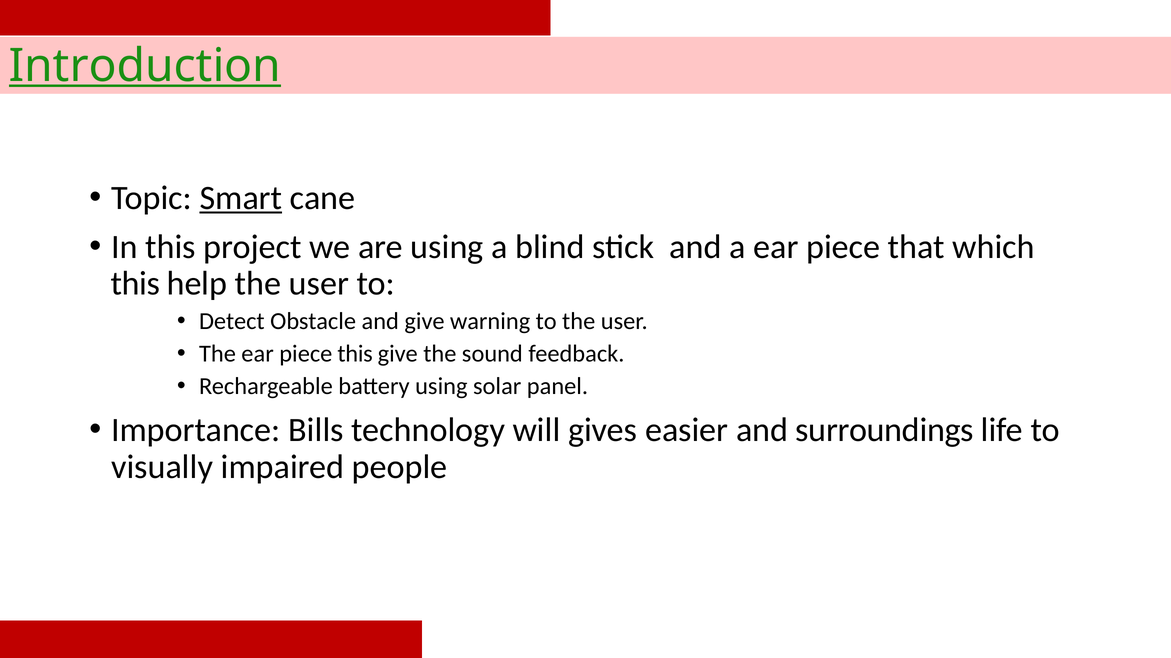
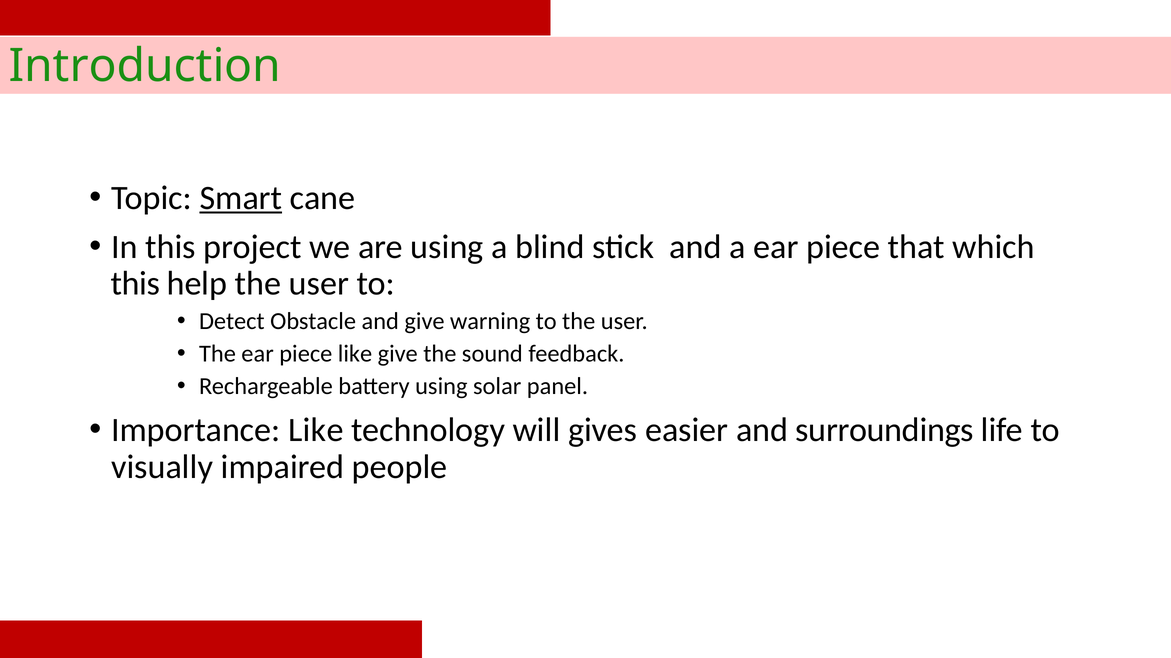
Introduction underline: present -> none (145, 66)
piece this: this -> like (355, 354)
Importance Bills: Bills -> Like (316, 430)
